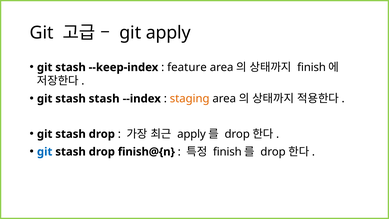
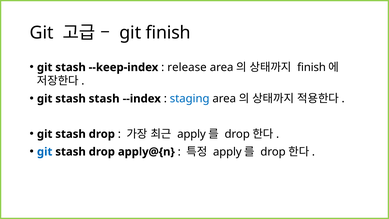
git apply: apply -> finish (168, 33)
feature: feature -> release (187, 67)
staging colour: orange -> blue (190, 99)
finish@{n: finish@{n -> apply@{n (146, 152)
finish: finish -> apply (227, 152)
